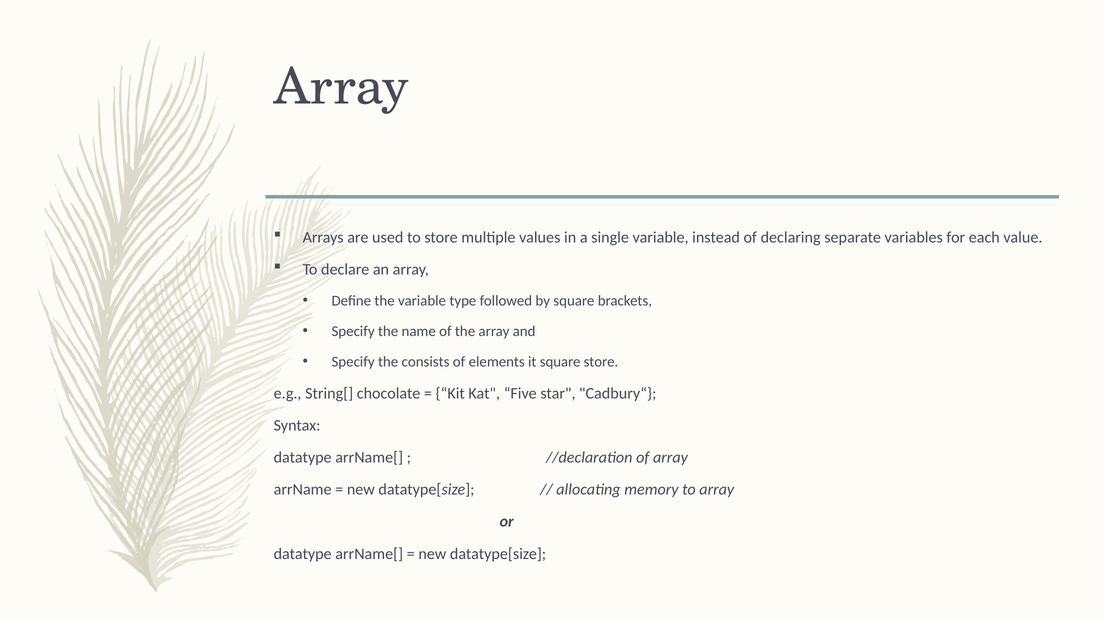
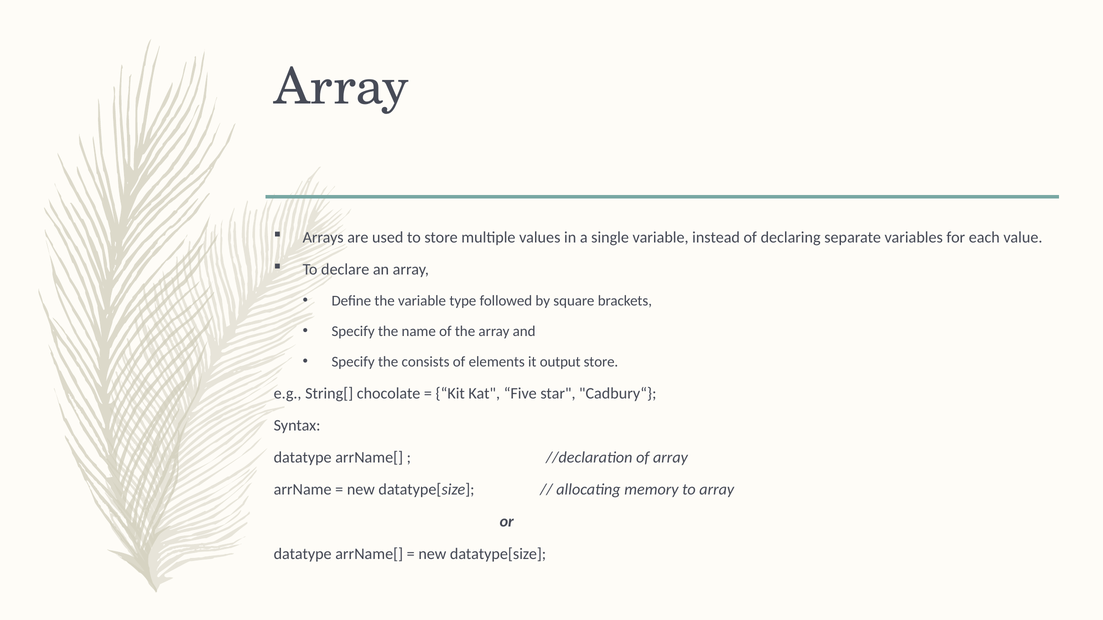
it square: square -> output (560, 362)
